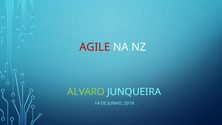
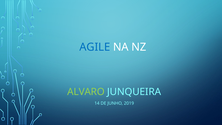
AGILE colour: red -> blue (95, 47)
